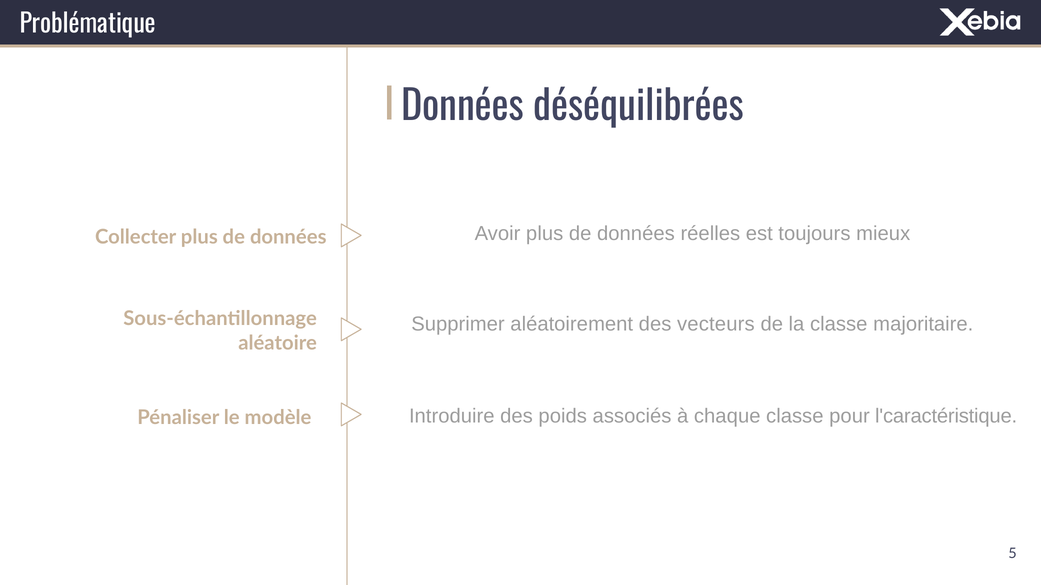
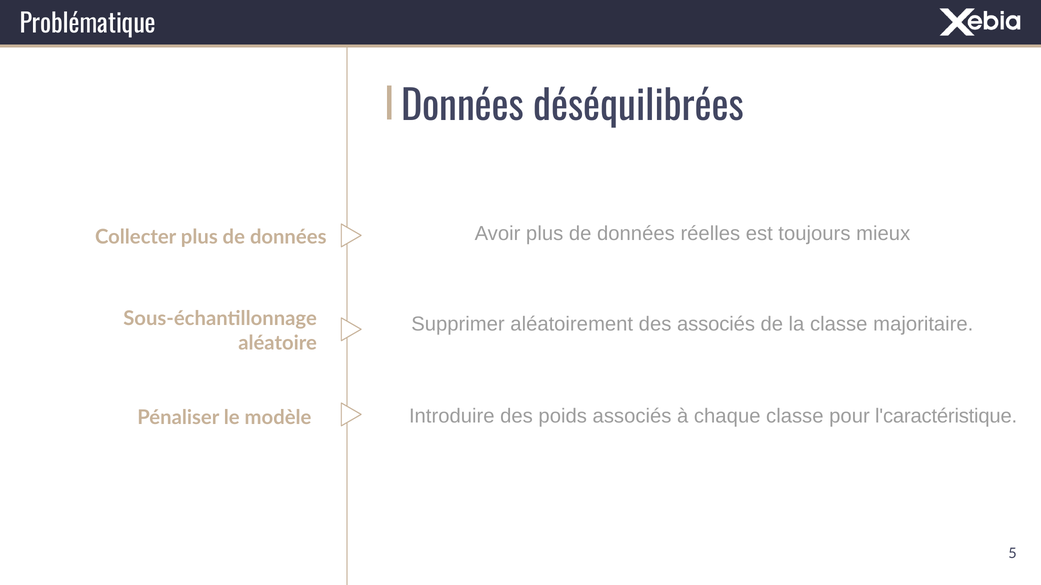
des vecteurs: vecteurs -> associés (716, 324)
